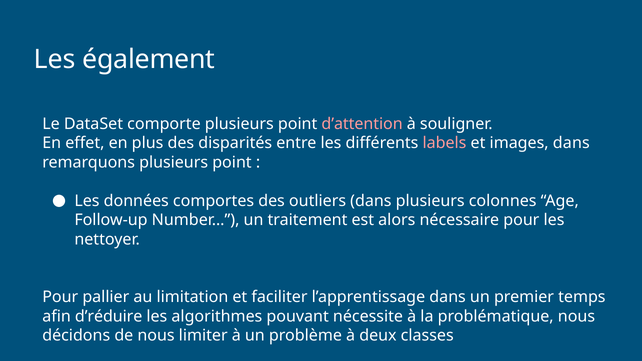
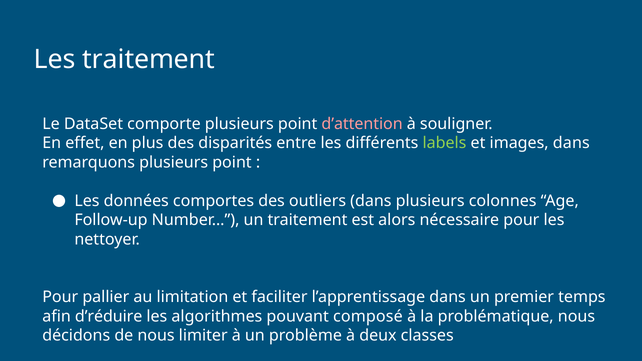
Les également: également -> traitement (149, 60)
labels colour: pink -> light green (445, 143)
nécessite: nécessite -> composé (368, 316)
